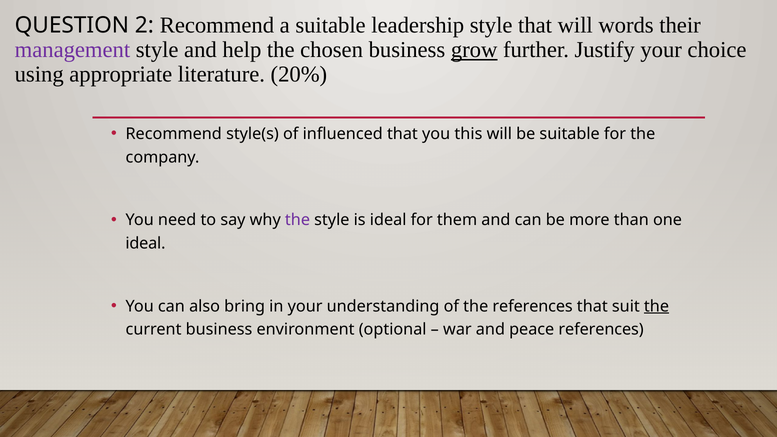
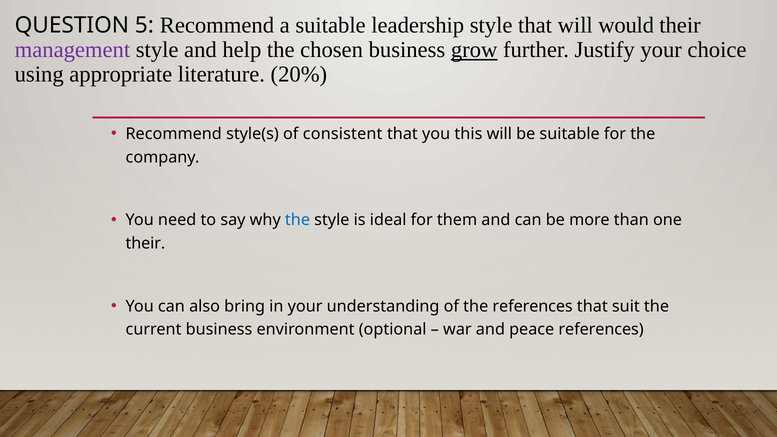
2: 2 -> 5 (144, 25)
words: words -> would (626, 25)
influenced: influenced -> consistent (343, 134)
the colour: purple -> blue (298, 220)
ideal: ideal -> their (145, 243)
the underline: present -> none (656, 306)
